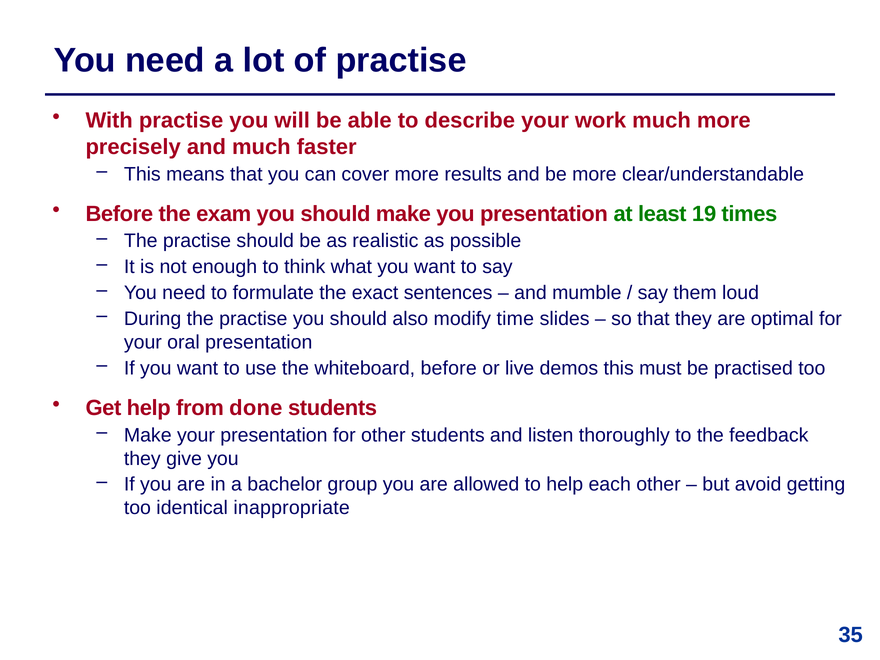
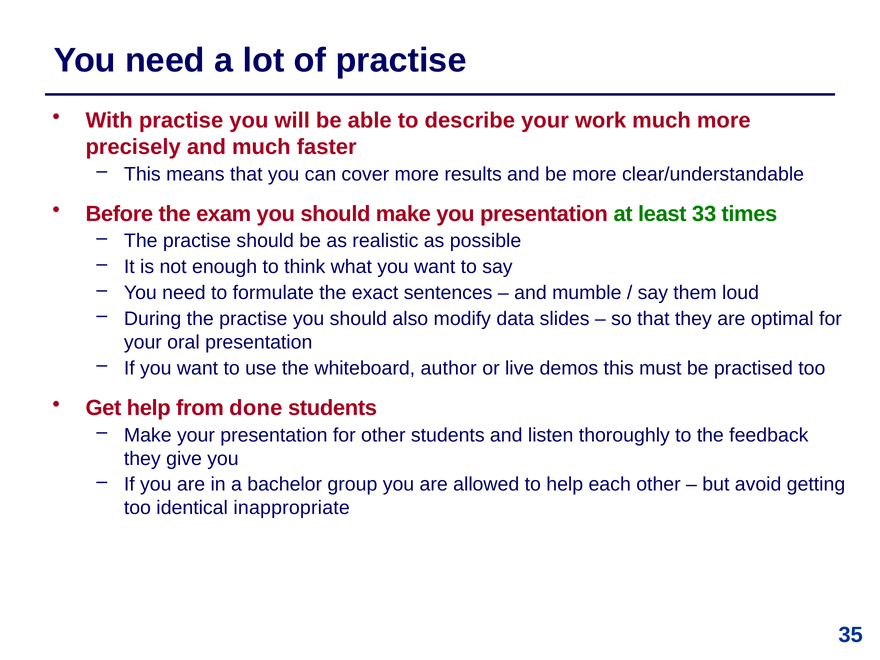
19: 19 -> 33 (704, 214)
time: time -> data (515, 319)
whiteboard before: before -> author (449, 368)
